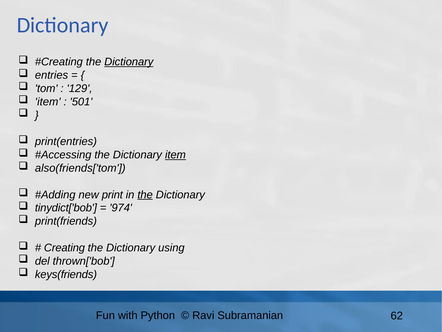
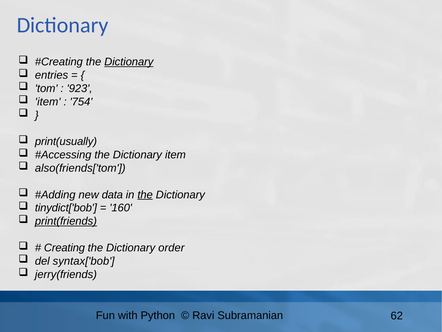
129: 129 -> 923 (80, 88)
501: 501 -> 754 (81, 102)
print(entries: print(entries -> print(usually (66, 141)
item underline: present -> none (175, 155)
print: print -> data (112, 194)
974: 974 -> 160 (121, 208)
print(friends underline: none -> present (66, 221)
using: using -> order (171, 247)
thrown['bob: thrown['bob -> syntax['bob (84, 261)
keys(friends: keys(friends -> jerry(friends (66, 274)
